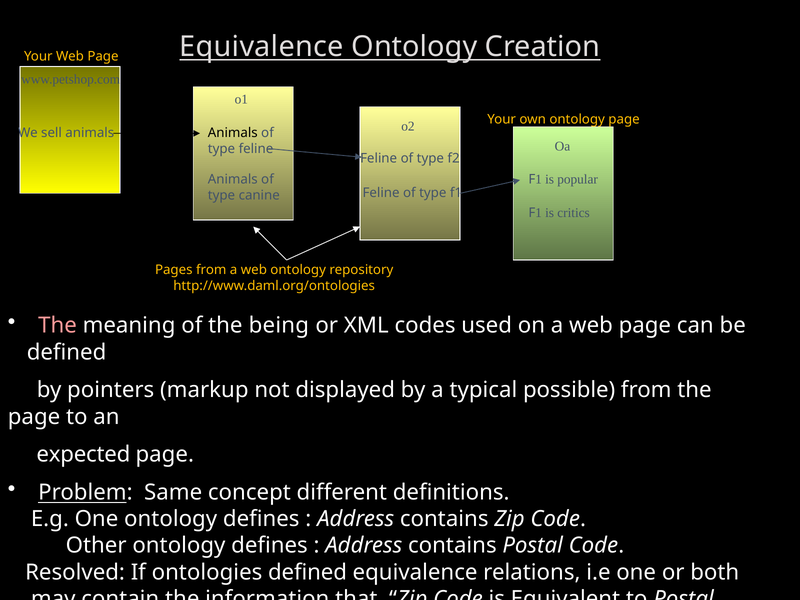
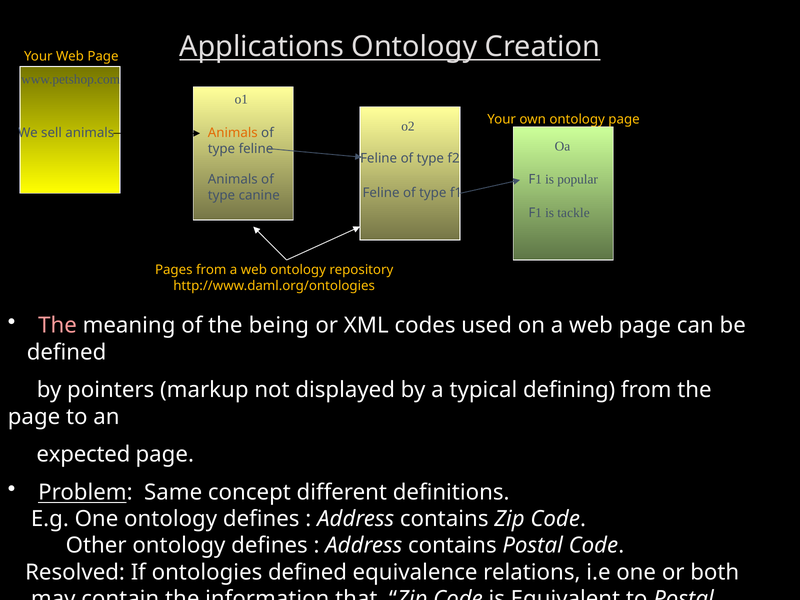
Equivalence: Equivalence -> Applications (262, 46)
Animals colour: black -> orange (233, 133)
critics: critics -> tackle (573, 213)
possible: possible -> defining (569, 390)
